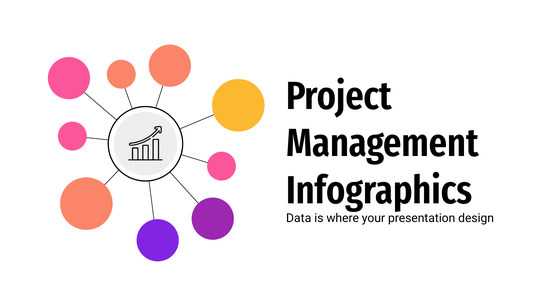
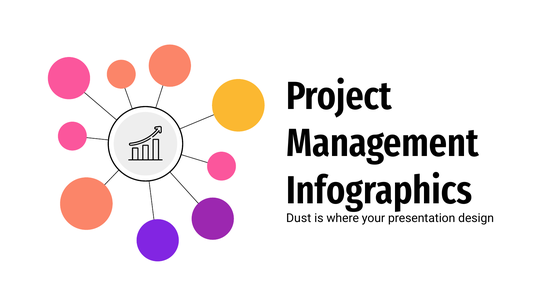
Data: Data -> Dust (299, 218)
